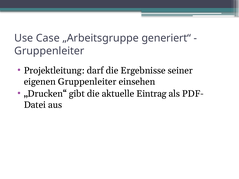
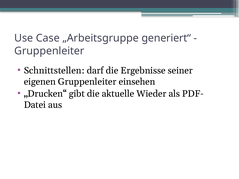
Projektleitung: Projektleitung -> Schnittstellen (54, 71)
Eintrag: Eintrag -> Wieder (151, 94)
